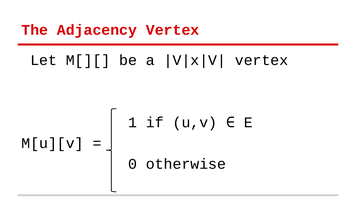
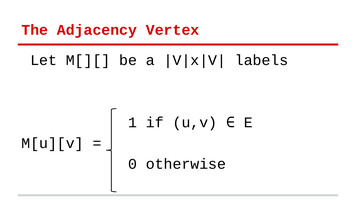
vertex: vertex -> labels (262, 60)
